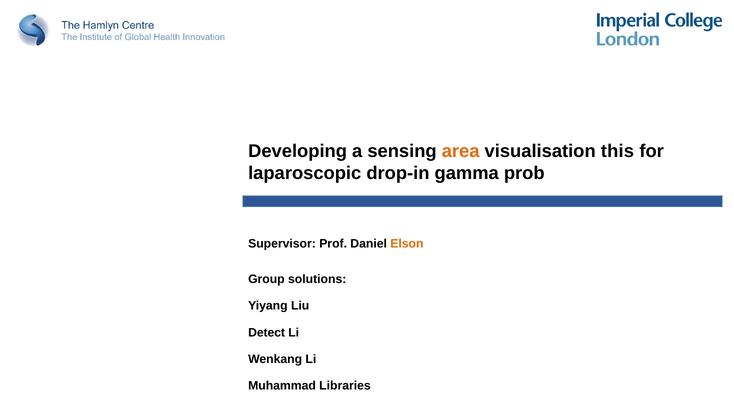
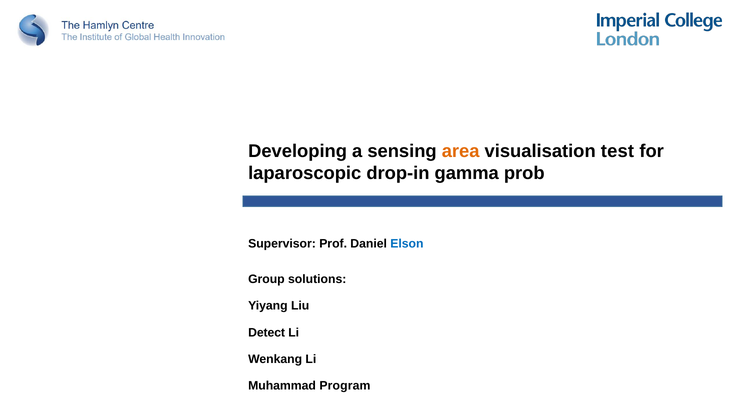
this: this -> test (617, 151)
Elson colour: orange -> blue (407, 244)
Libraries: Libraries -> Program (345, 386)
